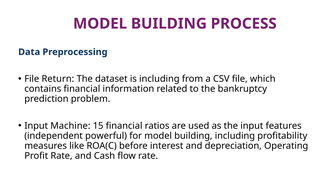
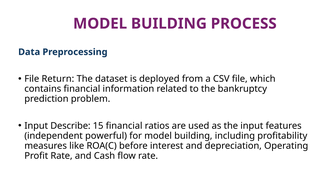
is including: including -> deployed (159, 79)
Machine: Machine -> Describe (70, 126)
